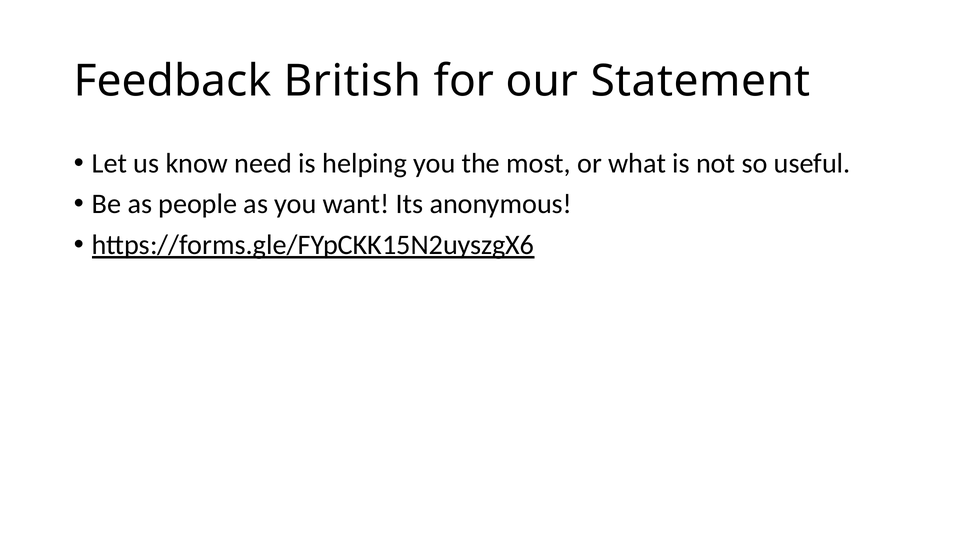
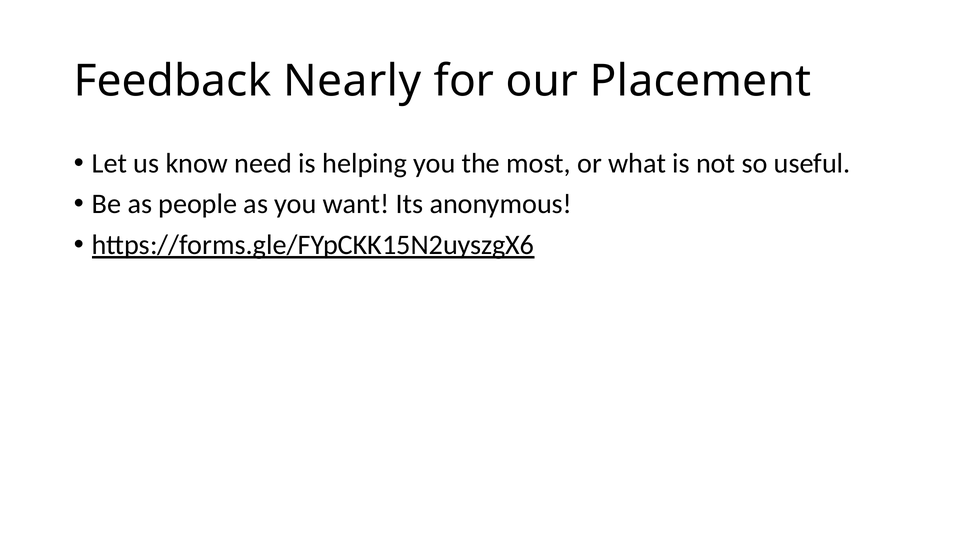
British: British -> Nearly (352, 81)
Statement: Statement -> Placement (701, 81)
